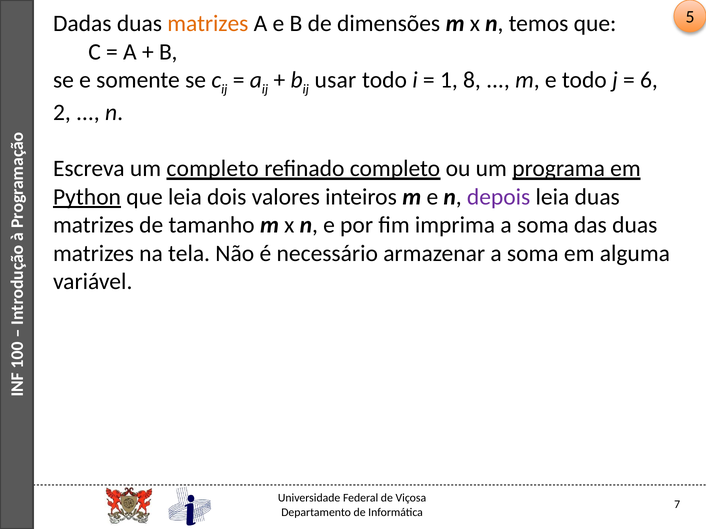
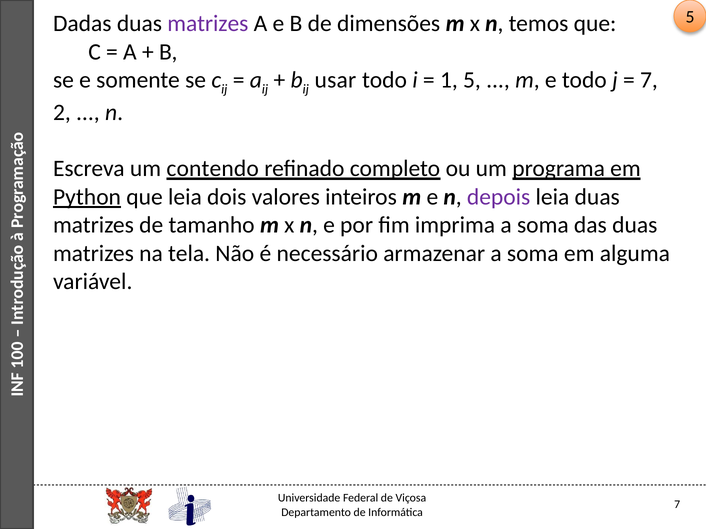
matrizes colour: orange -> purple (208, 24)
1 8: 8 -> 5 (472, 80)
6: 6 -> 7 (649, 80)
um completo: completo -> contendo (213, 169)
